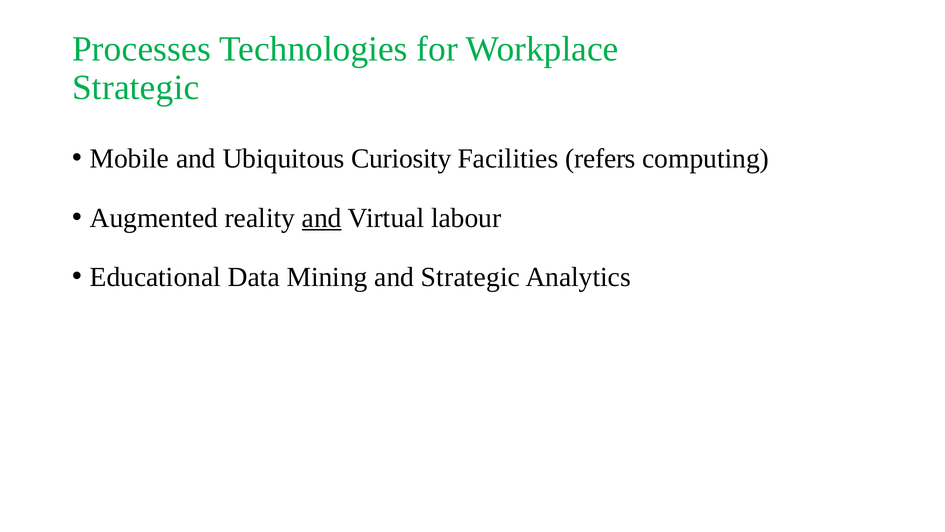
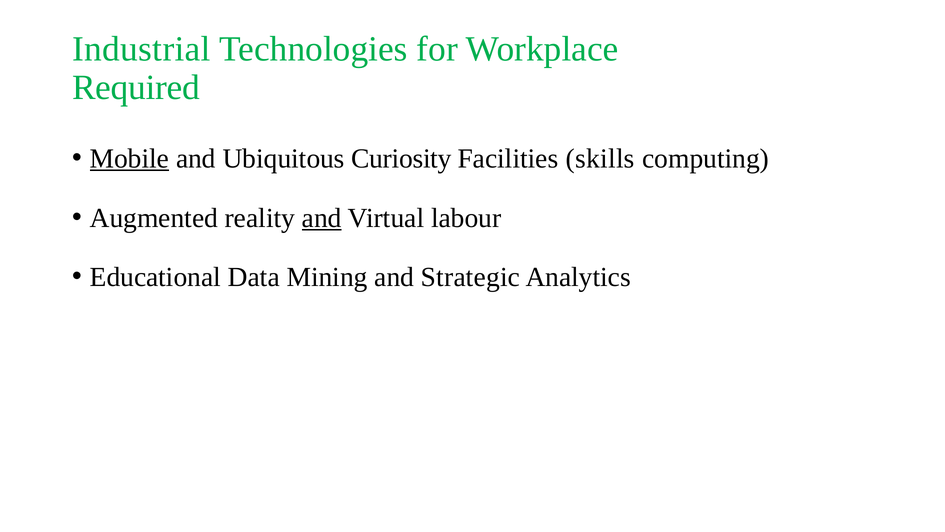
Processes: Processes -> Industrial (141, 49)
Strategic: Strategic -> Required (136, 87)
Mobile underline: none -> present (129, 158)
refers: refers -> skills (600, 158)
